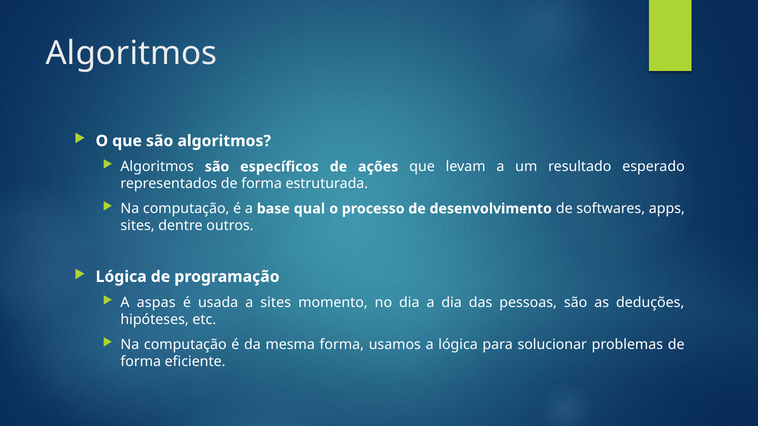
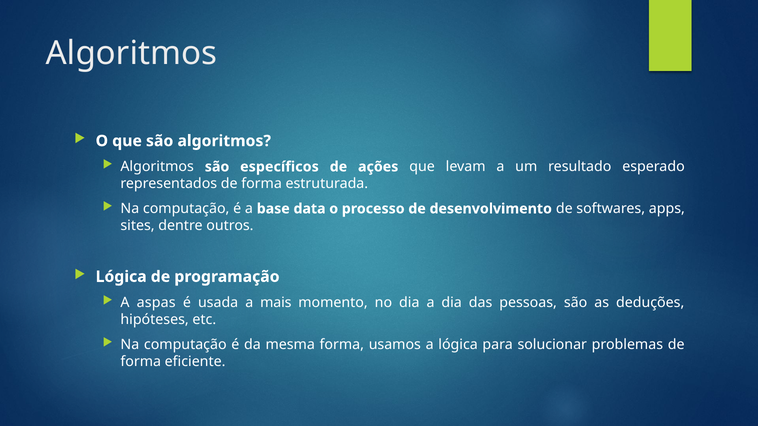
qual: qual -> data (310, 209)
a sites: sites -> mais (276, 303)
